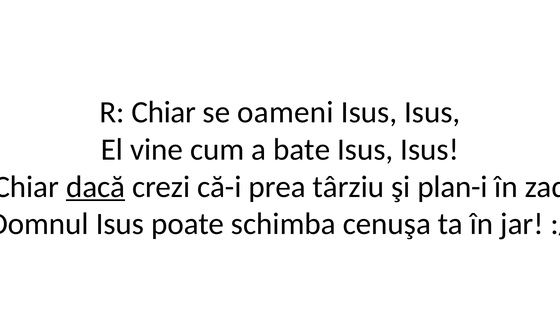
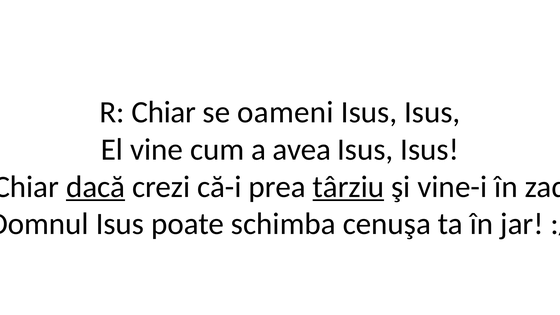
bate: bate -> avea (302, 149)
târziu underline: none -> present (348, 187)
plan-i: plan-i -> vine-i (452, 187)
